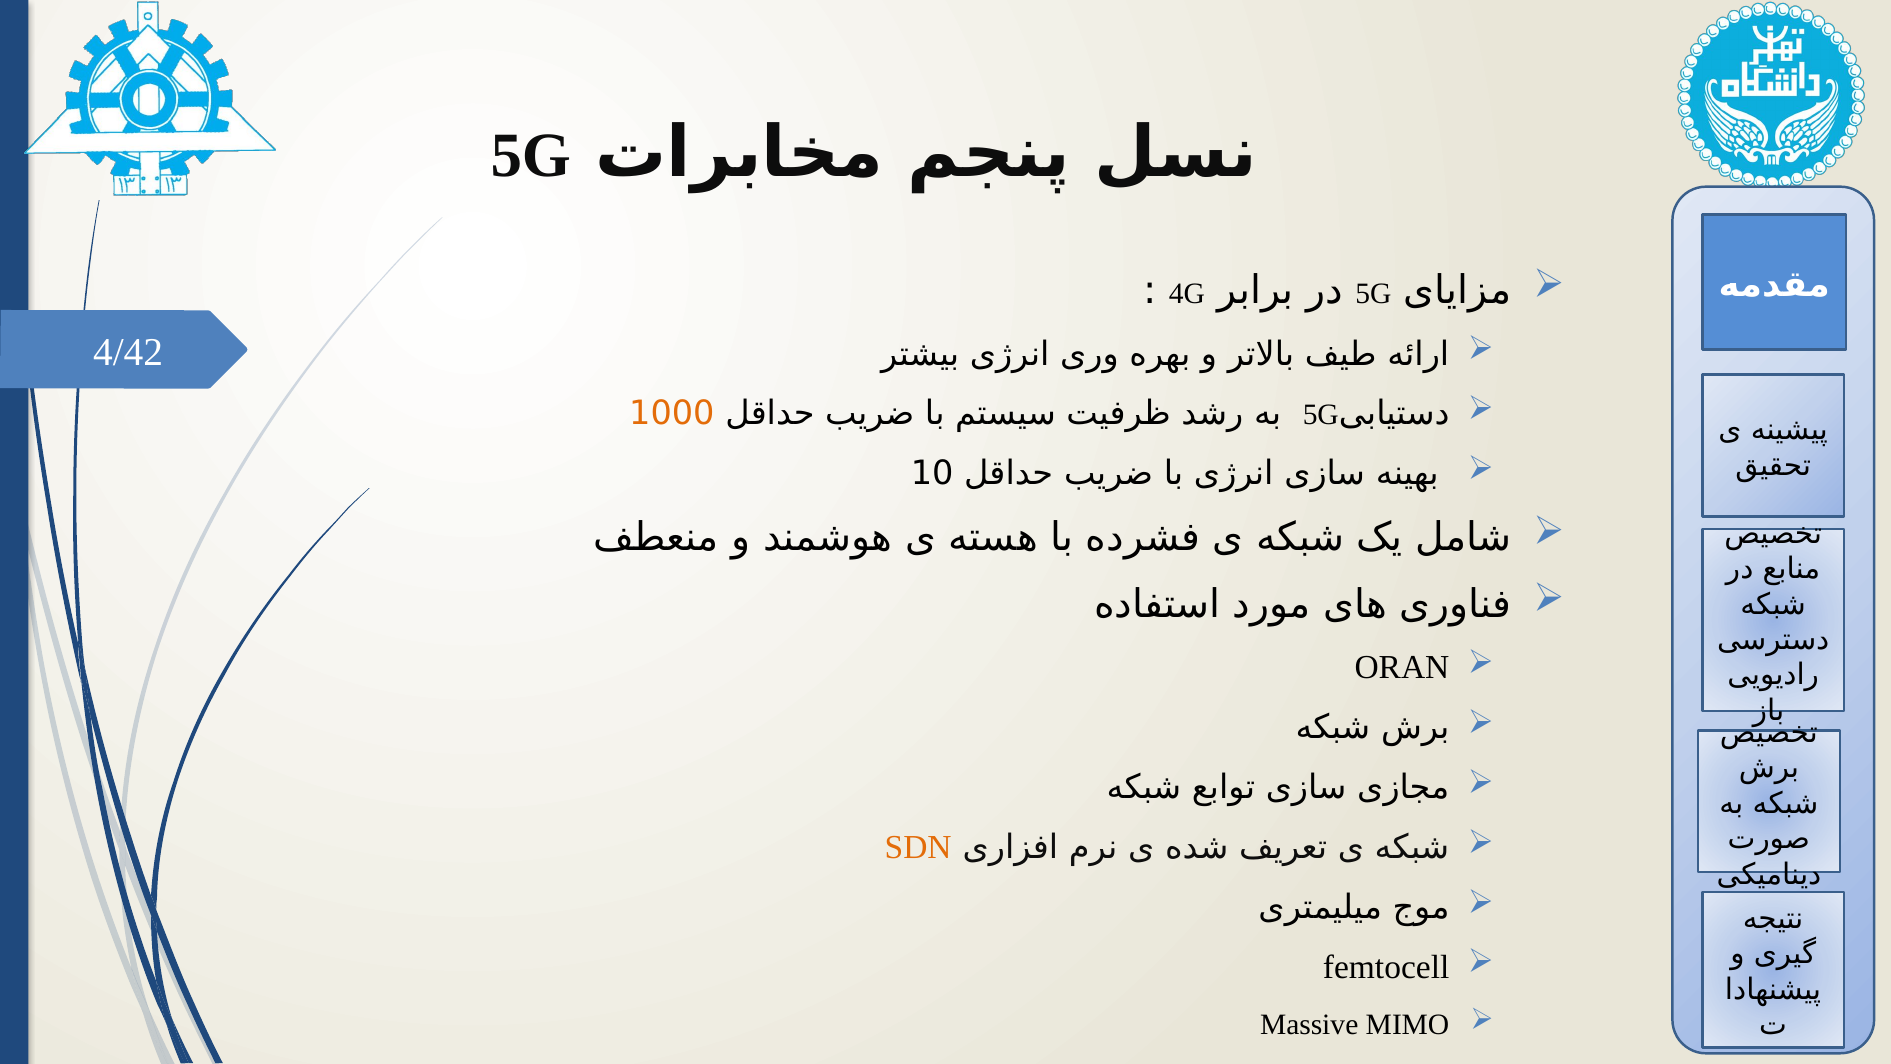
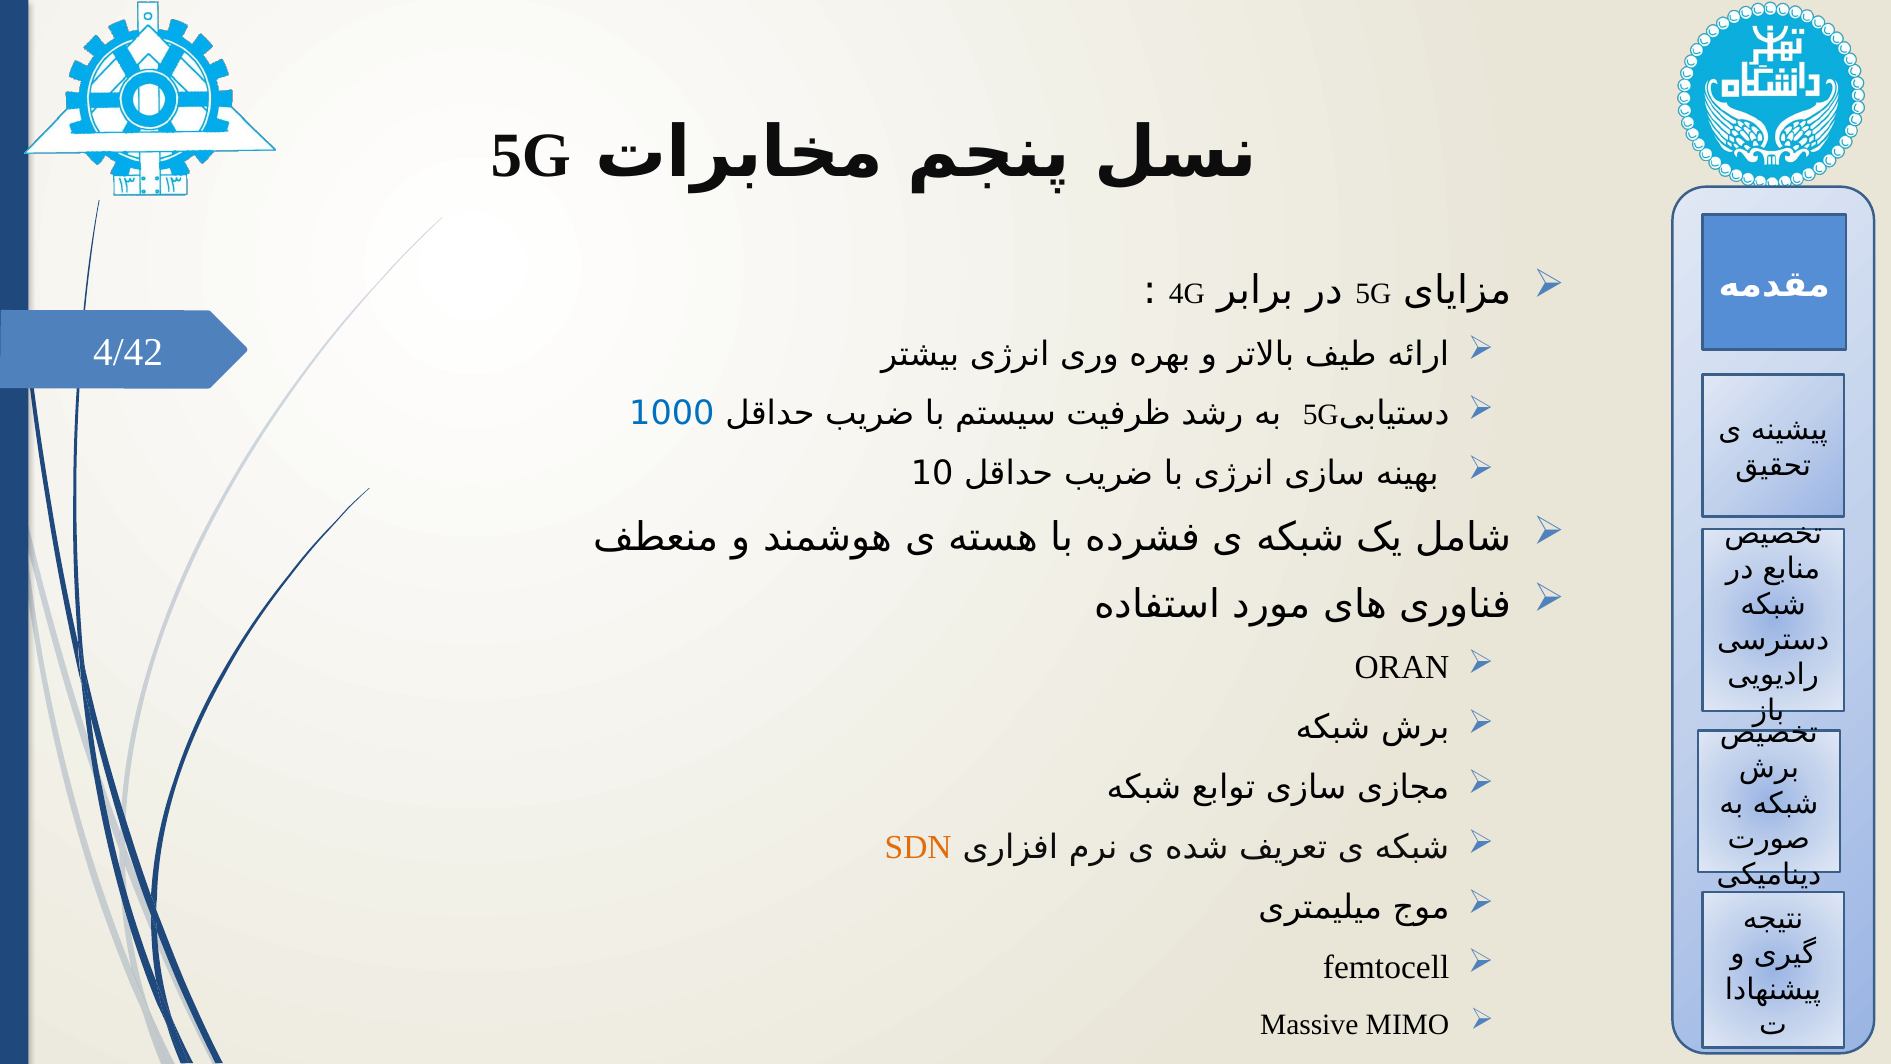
1000 colour: orange -> blue (672, 414)
